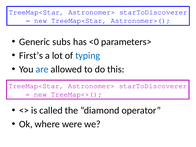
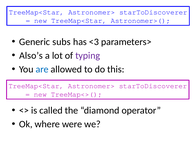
<0: <0 -> <3 (94, 42)
First’s: First’s -> Also’s (31, 56)
typing colour: blue -> purple (88, 56)
